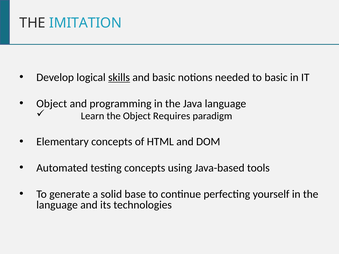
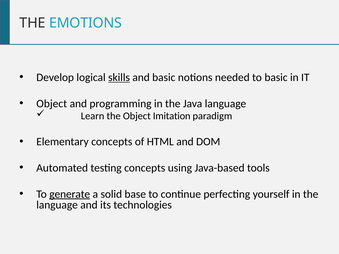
IMITATION: IMITATION -> EMOTIONS (86, 23)
Requires: Requires -> Imitation (172, 116)
generate underline: none -> present (70, 194)
